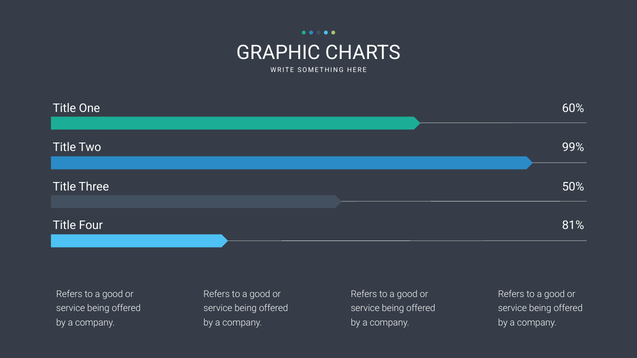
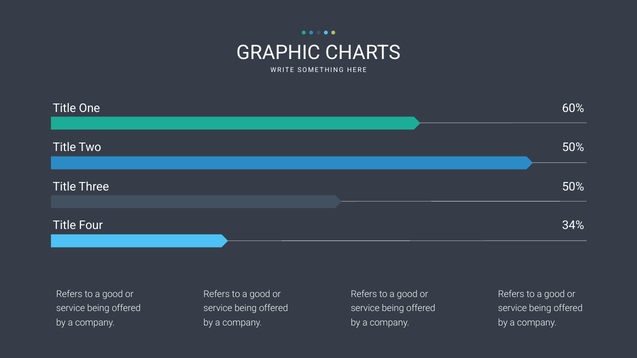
Two 99%: 99% -> 50% (573, 147)
81%: 81% -> 34% (573, 226)
